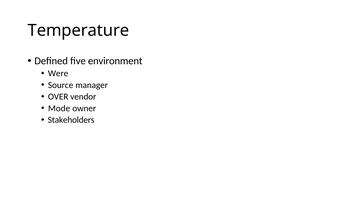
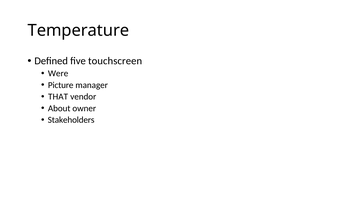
environment: environment -> touchscreen (115, 61)
Source: Source -> Picture (61, 85)
OVER: OVER -> THAT (58, 97)
Mode: Mode -> About (59, 109)
